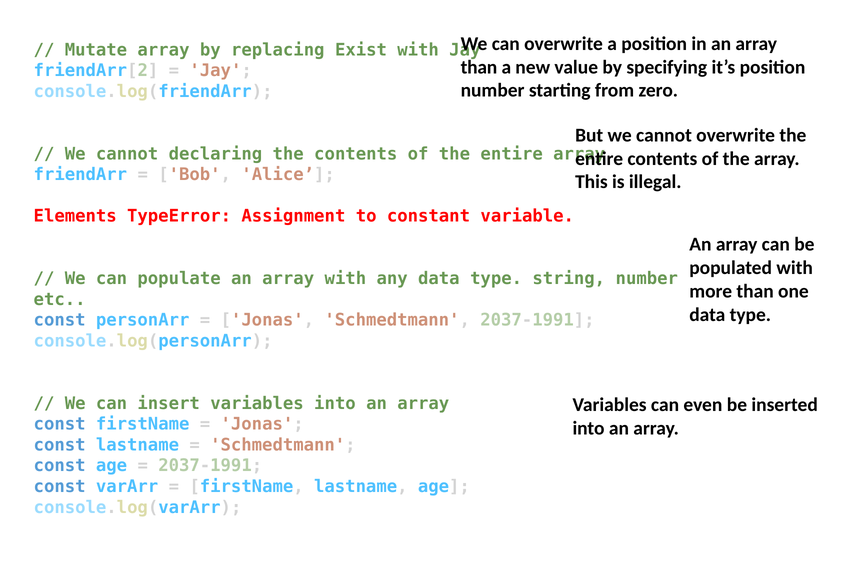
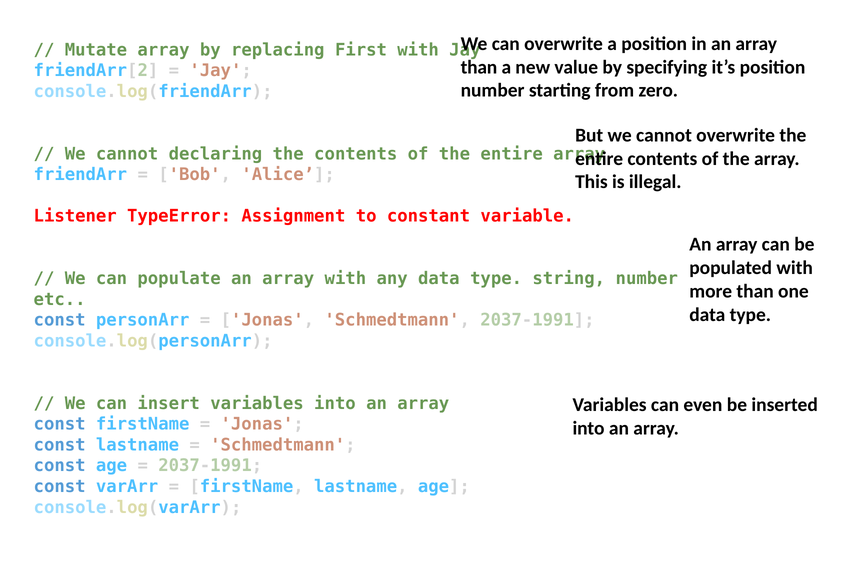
Exist: Exist -> First (361, 50)
Elements: Elements -> Listener (75, 216)
